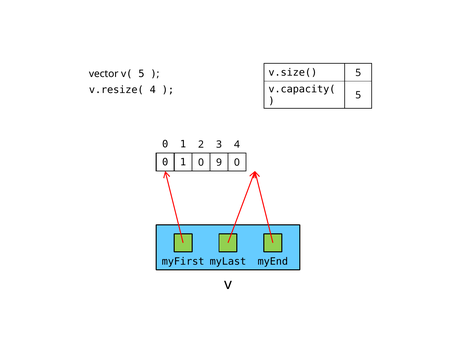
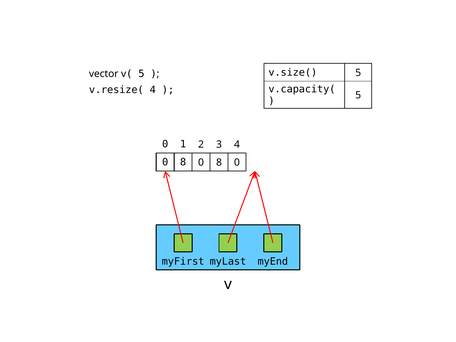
1: 1 -> 8 (183, 162)
9: 9 -> 8 (219, 163)
